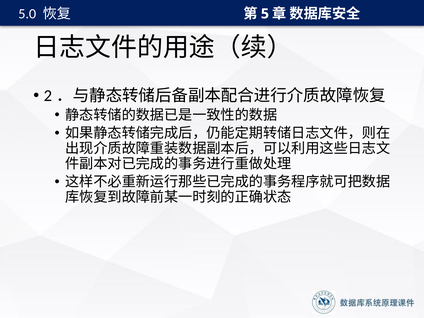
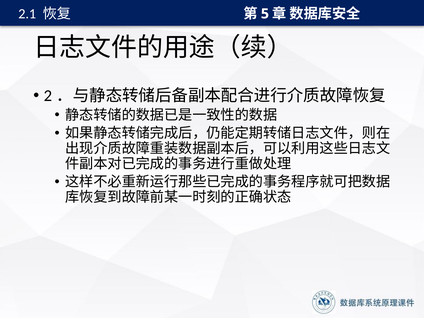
5.0: 5.0 -> 2.1 (27, 14)
